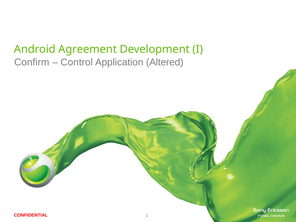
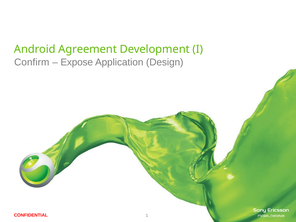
Control: Control -> Expose (77, 62)
Altered: Altered -> Design (165, 62)
